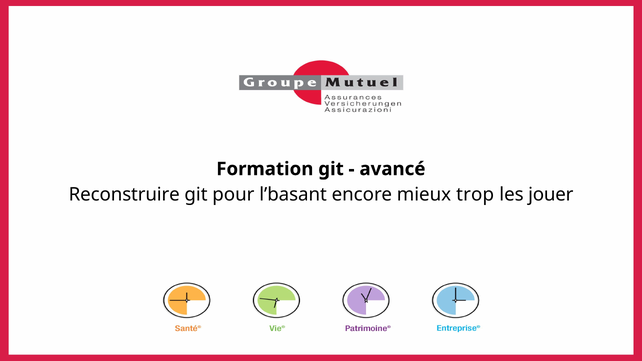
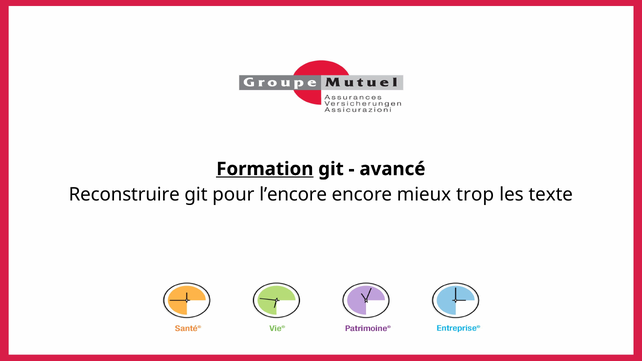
Formation underline: none -> present (265, 169)
l’basant: l’basant -> l’encore (293, 194)
jouer: jouer -> texte (551, 194)
